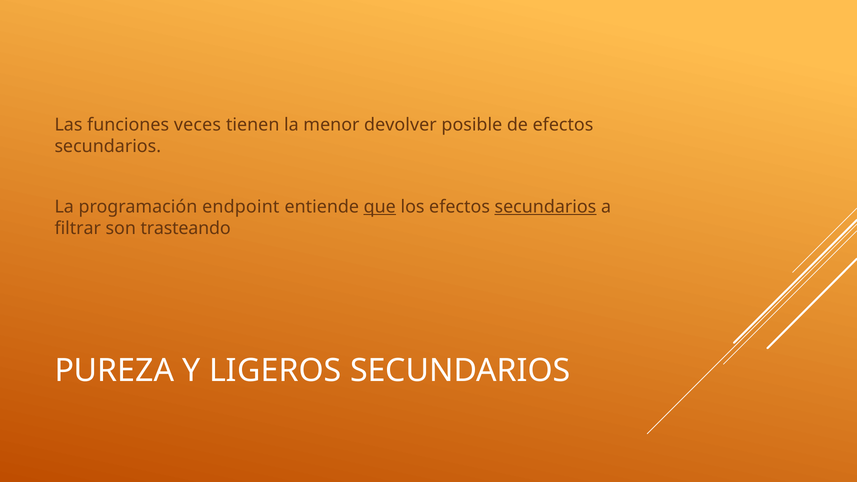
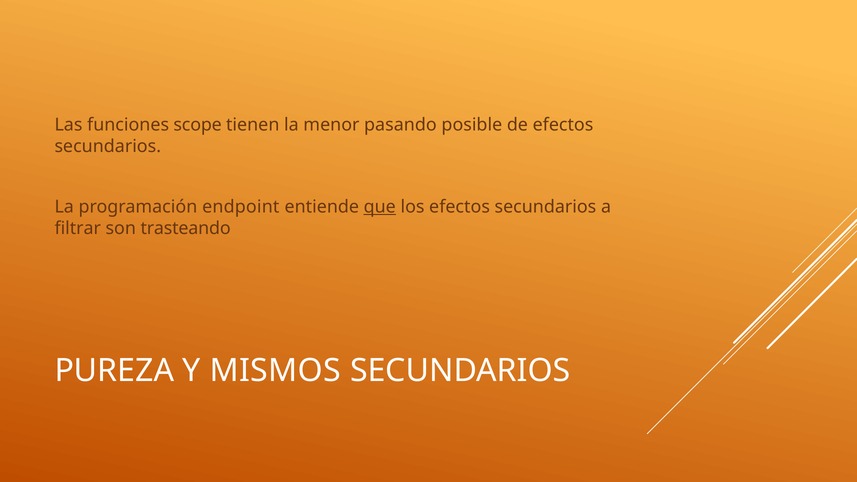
veces: veces -> scope (198, 125)
devolver: devolver -> pasando (400, 125)
secundarios underline: present -> none (545, 207)
LIGEROS: LIGEROS -> MISMOS (275, 371)
